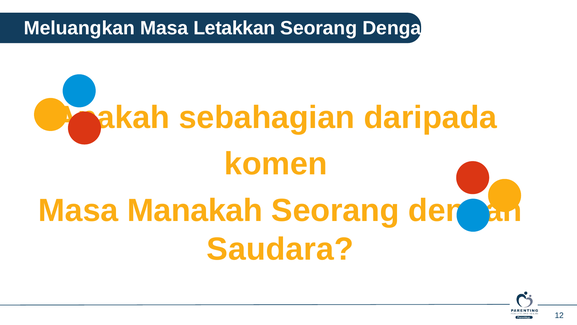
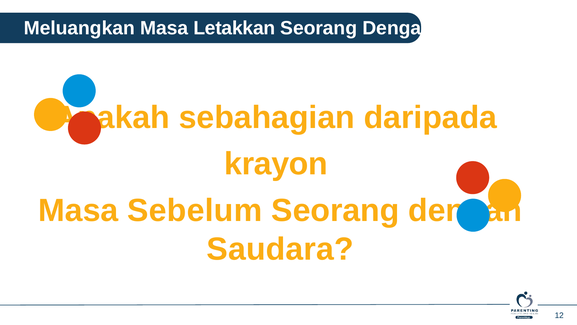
komen: komen -> krayon (276, 164)
Manakah: Manakah -> Sebelum (195, 210)
